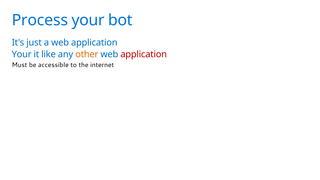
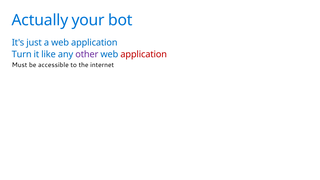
Process: Process -> Actually (40, 20)
Your: Your -> Turn (22, 54)
other colour: orange -> purple (87, 54)
